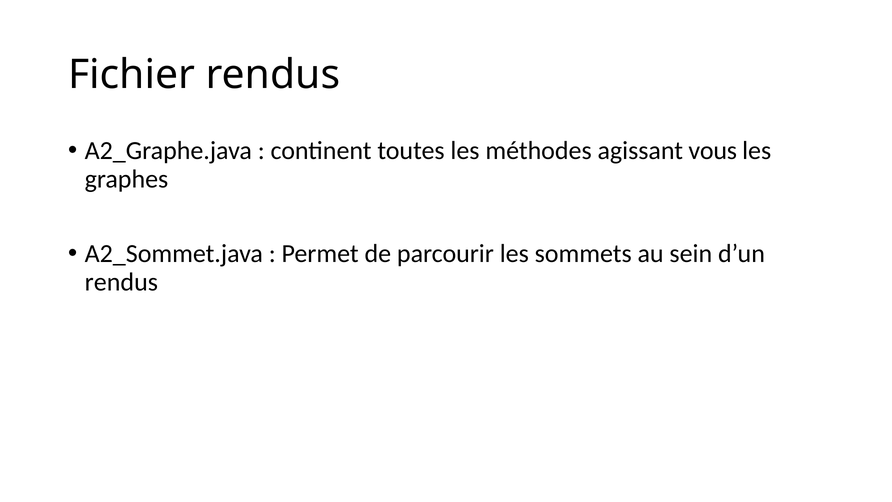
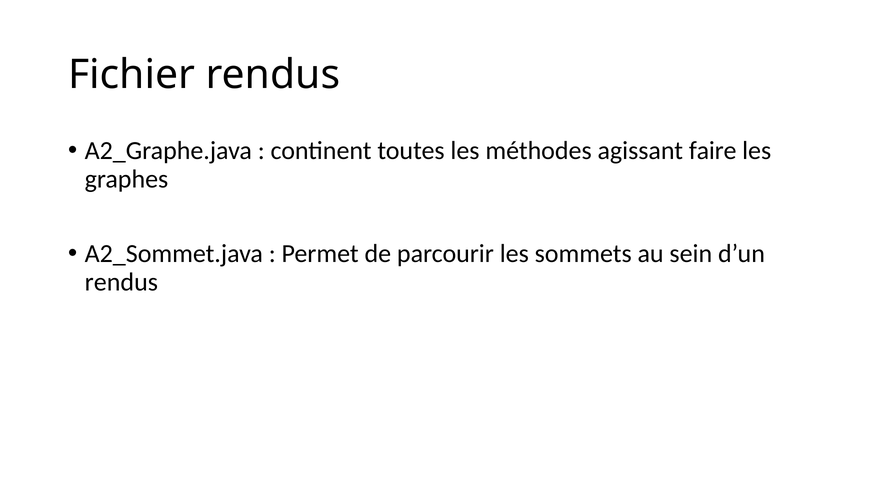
vous: vous -> faire (713, 151)
